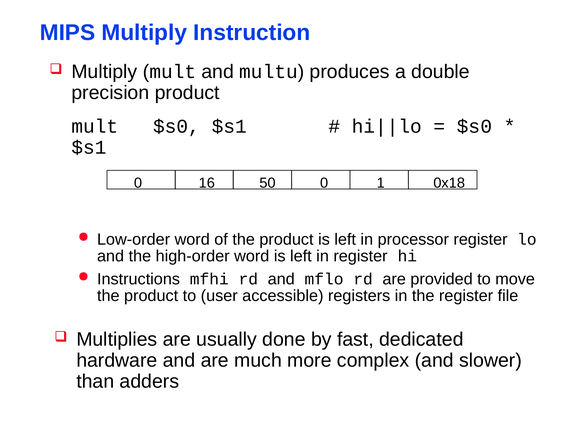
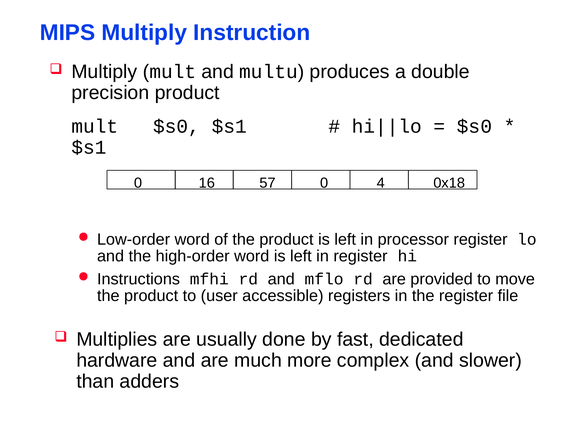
50: 50 -> 57 (267, 183)
1: 1 -> 4 (381, 183)
